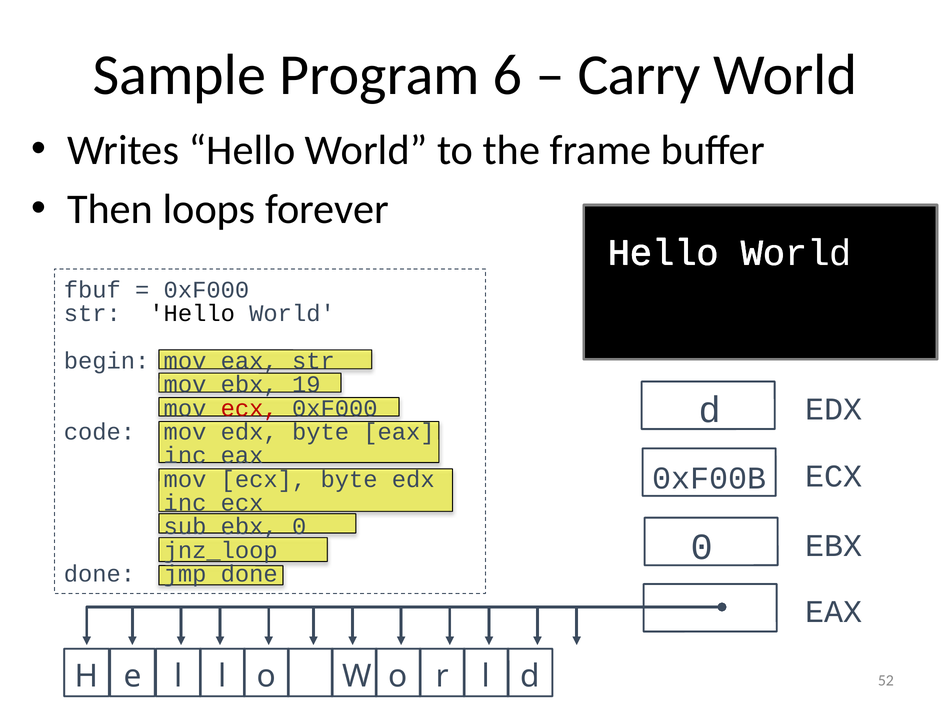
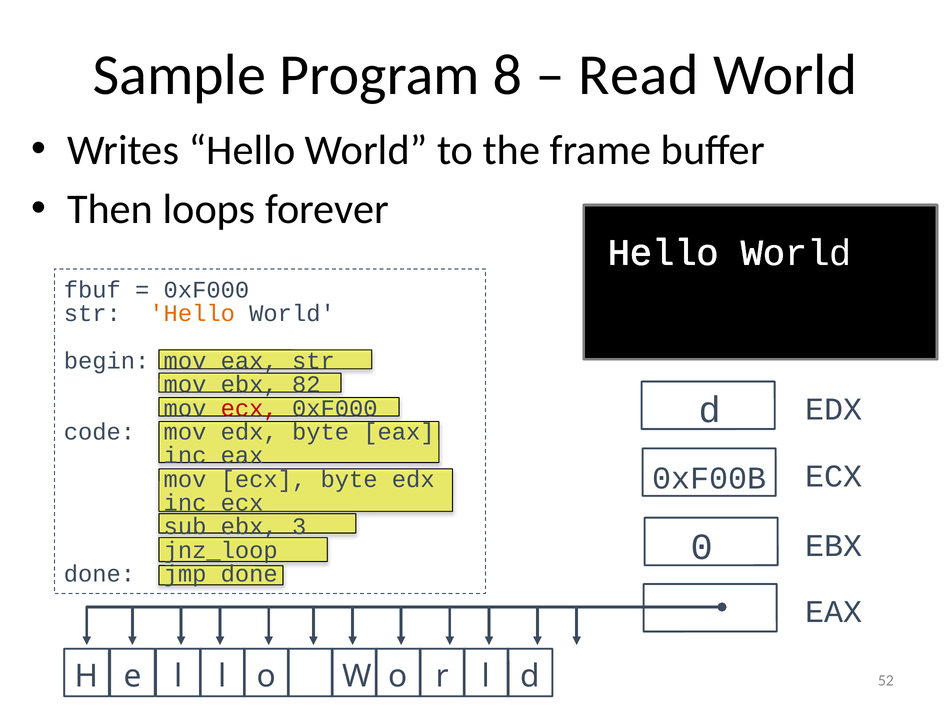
Program 6: 6 -> 8 (508, 75)
Carry: Carry -> Read (639, 75)
Hello colour: black -> orange (192, 314)
19: 19 -> 82 (306, 385)
ebx 0: 0 -> 3 (299, 527)
